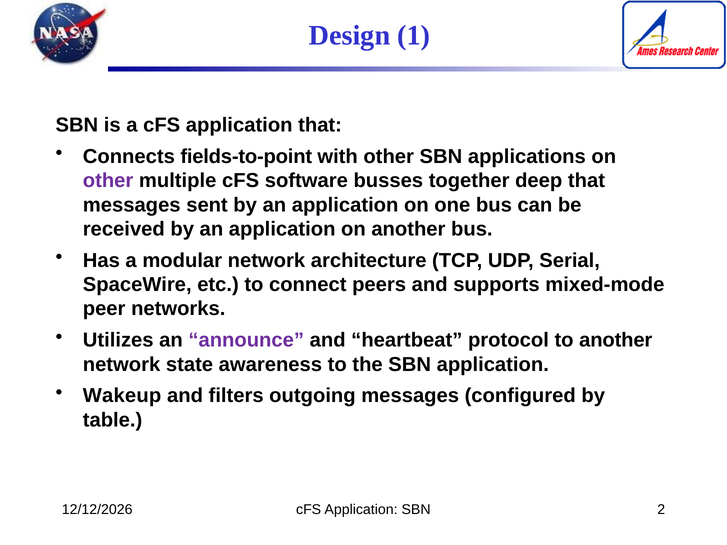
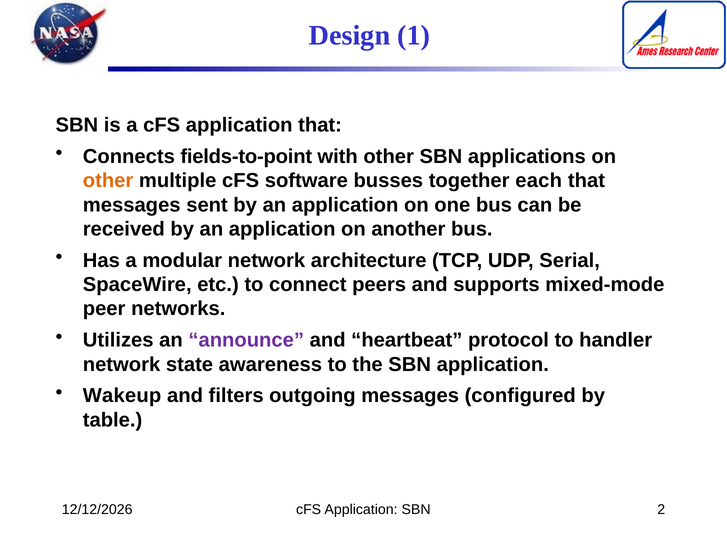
other colour: purple -> orange (108, 181)
deep: deep -> each (539, 181)
to another: another -> handler (616, 340)
